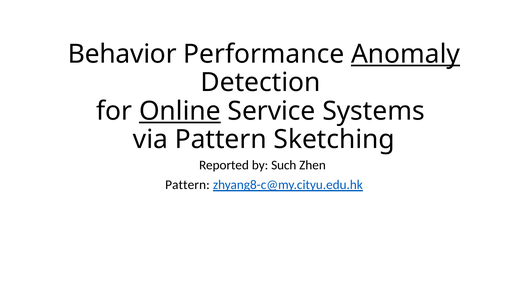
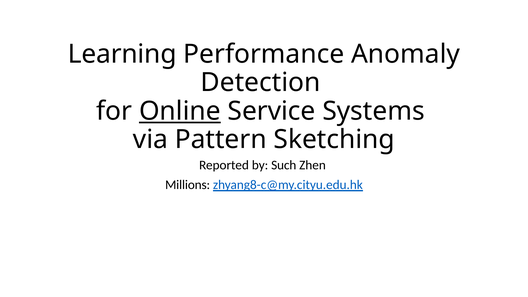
Behavior: Behavior -> Learning (122, 54)
Anomaly underline: present -> none (406, 54)
Pattern: Pattern -> Millions (188, 185)
